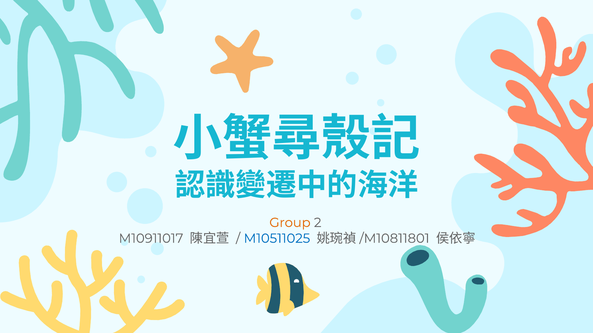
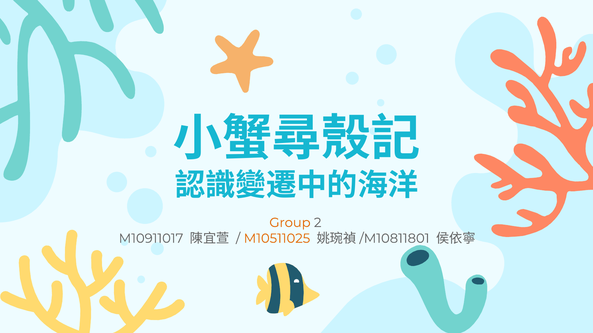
M10511025 colour: blue -> orange (277, 239)
